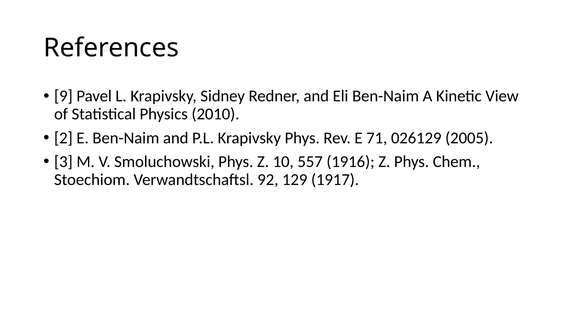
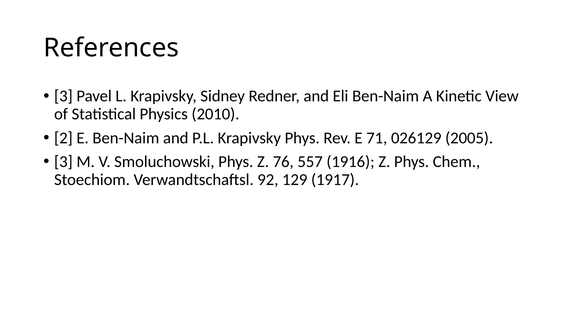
9: 9 -> 3 (63, 96)
10: 10 -> 76 (283, 162)
